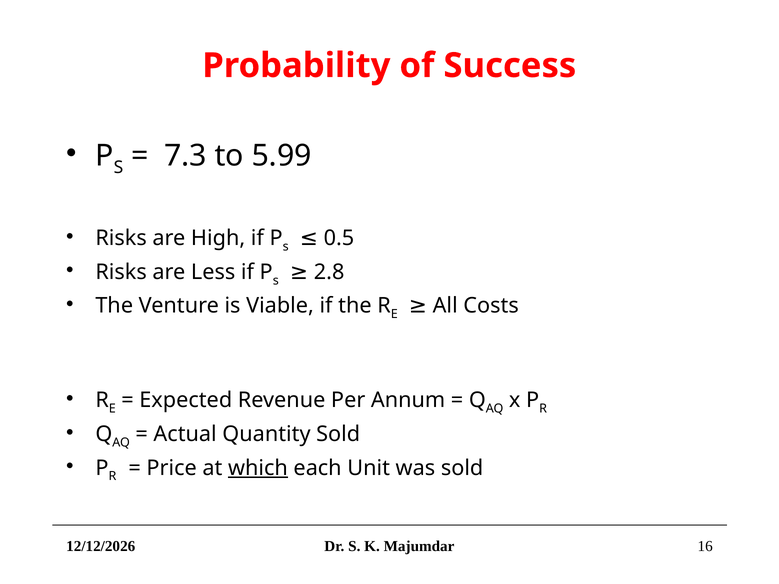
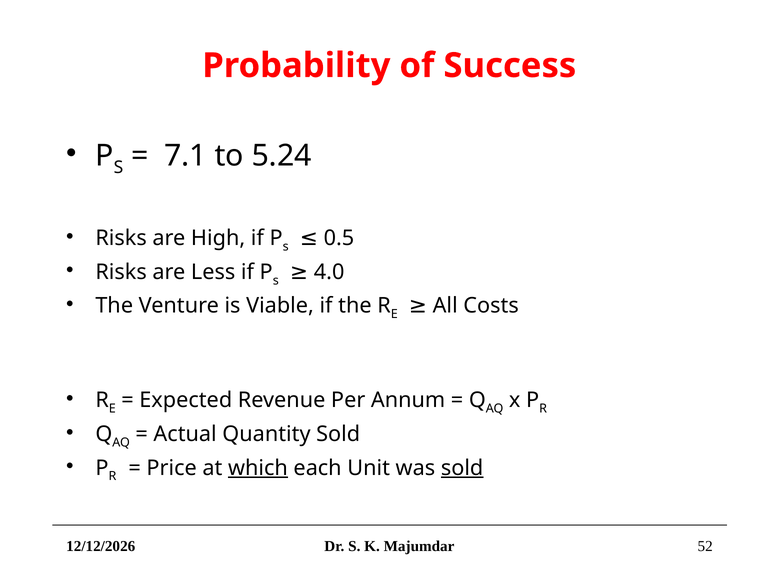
7.3: 7.3 -> 7.1 (185, 156)
5.99: 5.99 -> 5.24 (282, 156)
2.8: 2.8 -> 4.0 (329, 272)
sold underline: none -> present (462, 468)
16: 16 -> 52 (705, 546)
